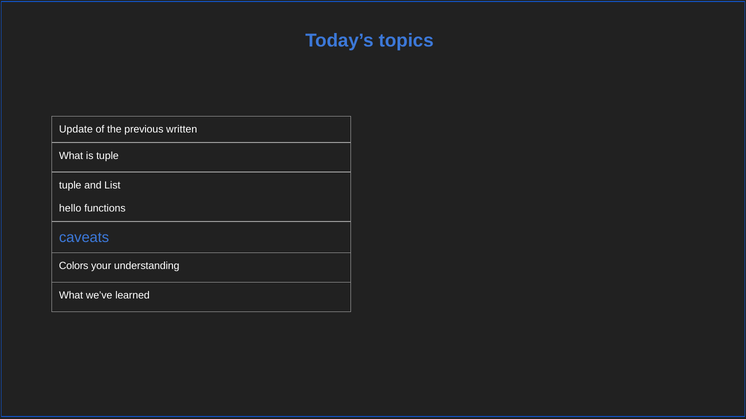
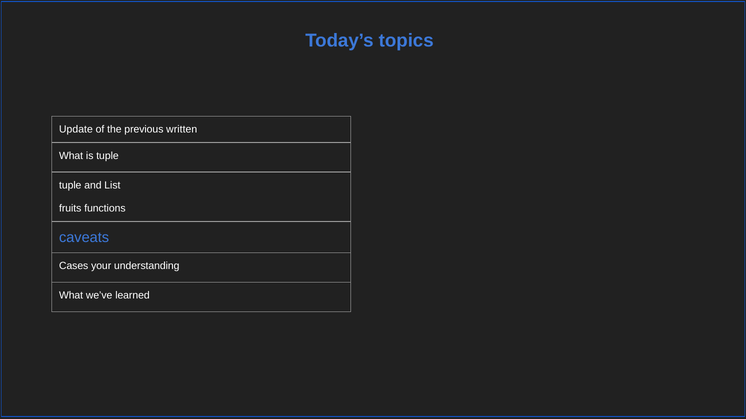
hello: hello -> fruits (70, 209)
Colors: Colors -> Cases (74, 266)
